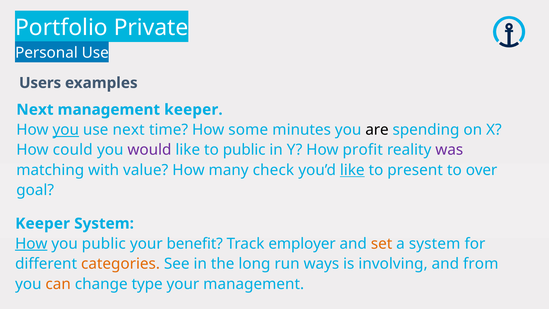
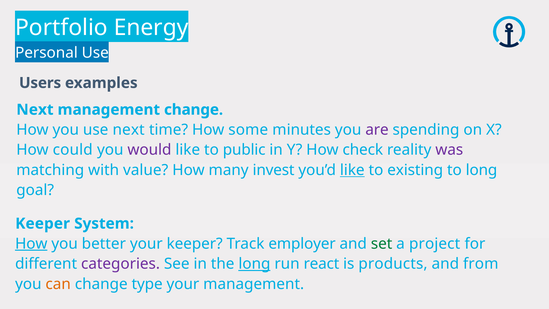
Private: Private -> Energy (151, 28)
management keeper: keeper -> change (194, 110)
you underline: present -> none (66, 130)
are colour: black -> purple (377, 130)
profit: profit -> check (363, 150)
check: check -> invest (274, 170)
present: present -> existing (415, 170)
to over: over -> long (482, 170)
you public: public -> better (104, 244)
your benefit: benefit -> keeper (195, 244)
set colour: orange -> green (382, 244)
a system: system -> project (435, 244)
categories colour: orange -> purple (121, 264)
long underline: none -> present (254, 264)
ways: ways -> react (321, 264)
involving: involving -> products (393, 264)
